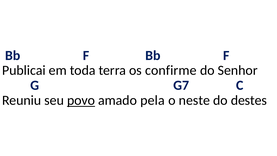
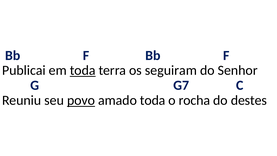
toda underline: none -> present (83, 70)
confirme: confirme -> seguiram (171, 70)
amado pela: pela -> toda (153, 100)
neste: neste -> rocha (194, 100)
